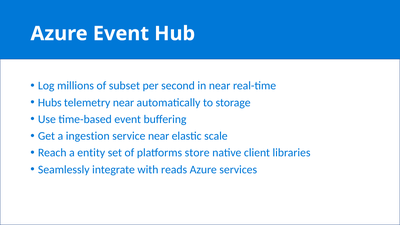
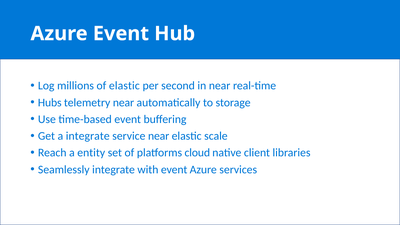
of subset: subset -> elastic (124, 86)
a ingestion: ingestion -> integrate (88, 136)
store: store -> cloud (197, 153)
with reads: reads -> event (174, 169)
